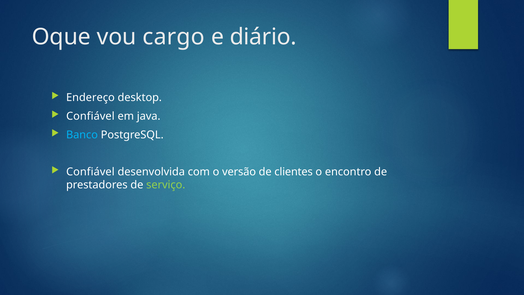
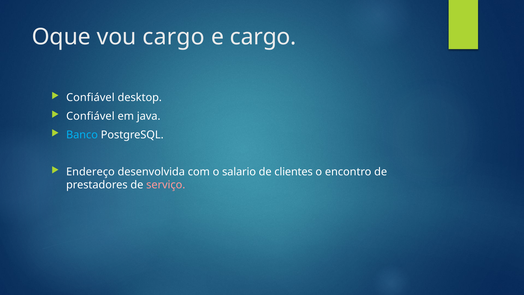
e diário: diário -> cargo (263, 37)
Endereço: Endereço -> Confiável (90, 98)
Confiável: Confiável -> Endereço (90, 172)
versão: versão -> salario (239, 172)
serviço colour: light green -> pink (166, 185)
